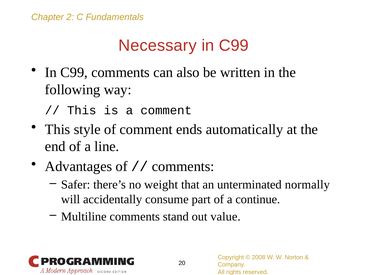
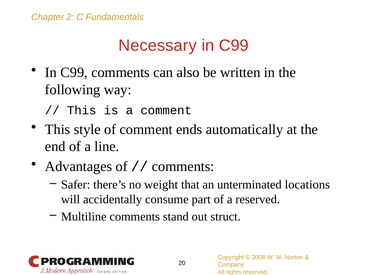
normally: normally -> locations (307, 185)
a continue: continue -> reserved (258, 200)
value: value -> struct (226, 217)
